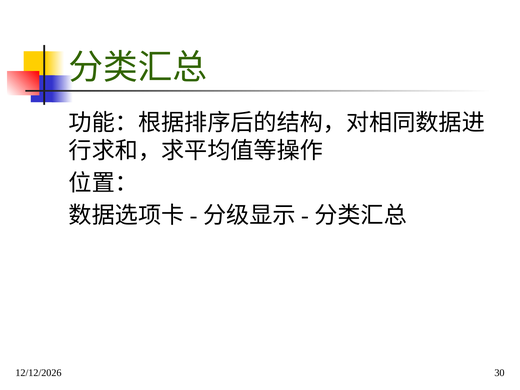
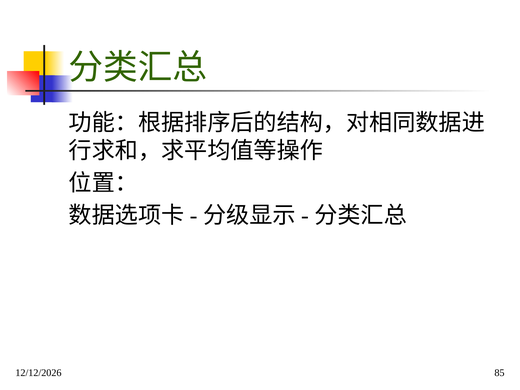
30: 30 -> 85 (500, 373)
